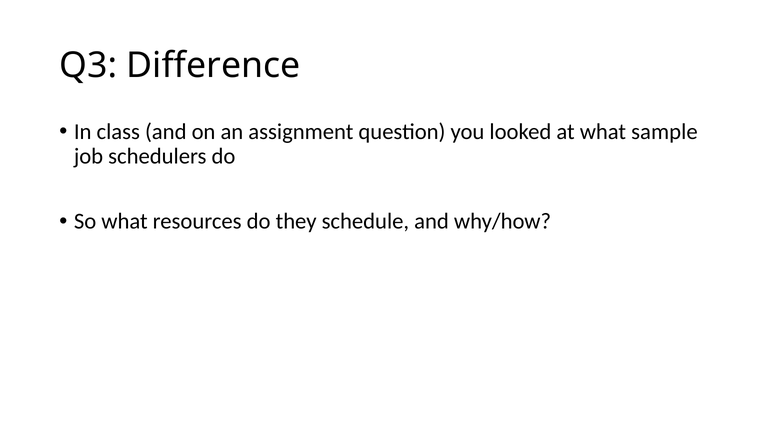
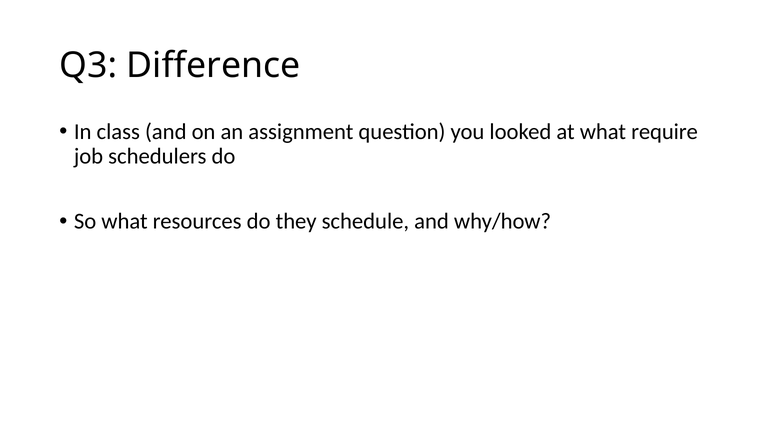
sample: sample -> require (665, 132)
